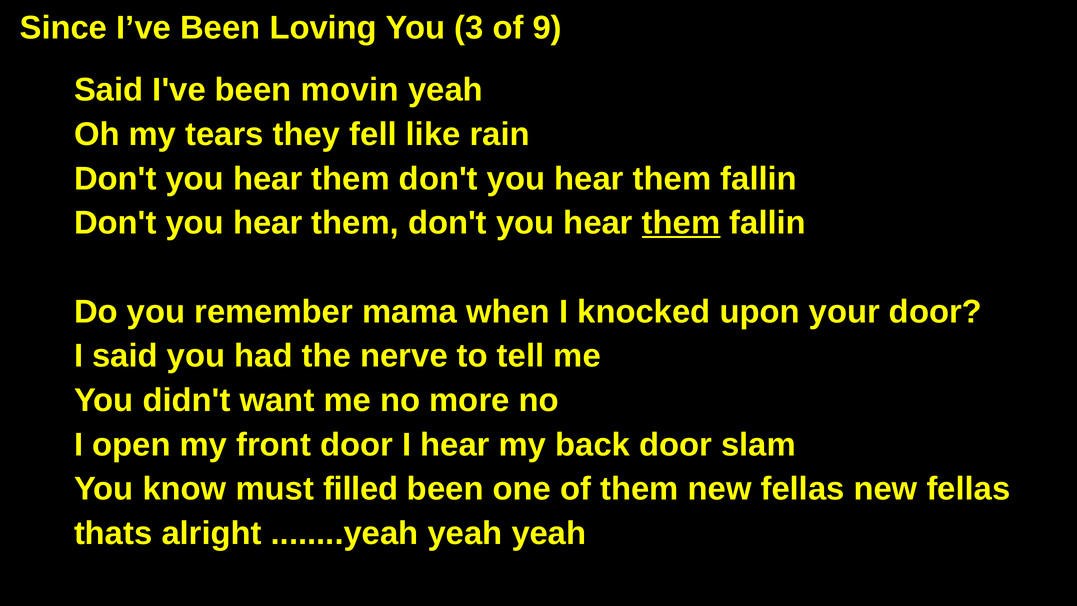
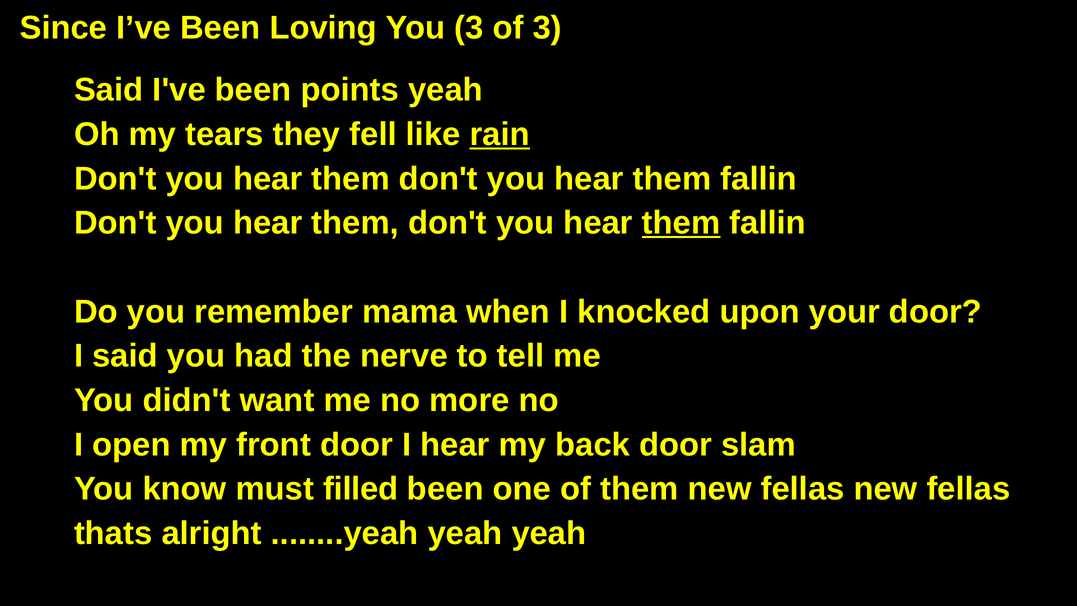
of 9: 9 -> 3 (547, 28)
movin: movin -> points (350, 90)
rain underline: none -> present (500, 134)
